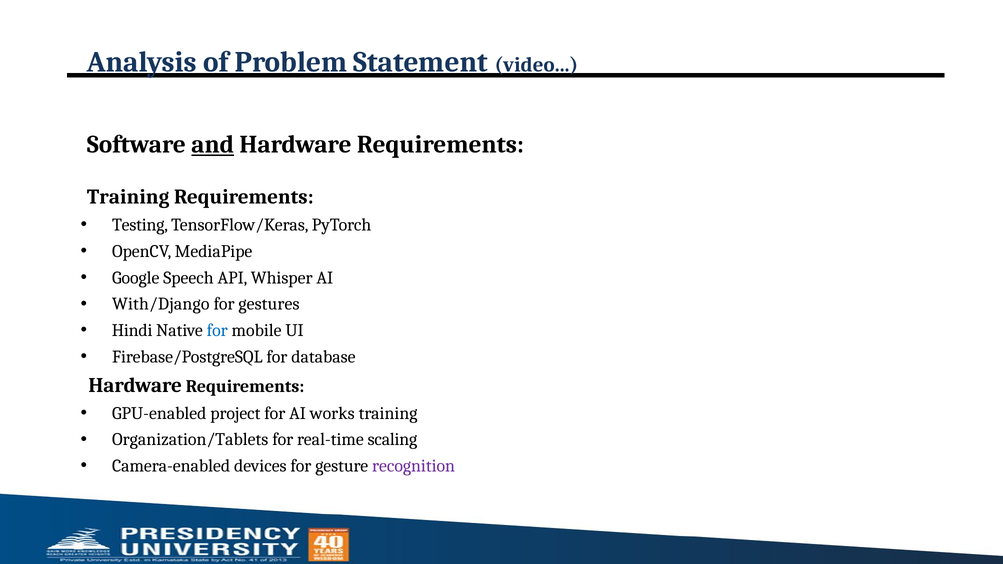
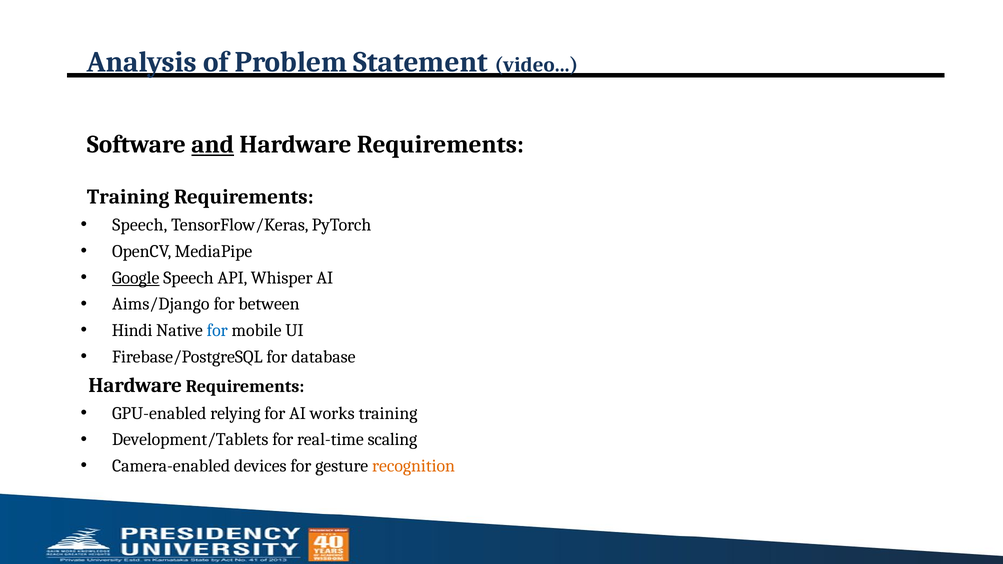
Testing: Testing -> Speech (140, 225)
Google underline: none -> present (136, 278)
With/Django: With/Django -> Aims/Django (161, 304)
gestures: gestures -> between (269, 304)
project: project -> relying (235, 413)
Organization/Tablets: Organization/Tablets -> Development/Tablets (190, 440)
recognition colour: purple -> orange (414, 466)
